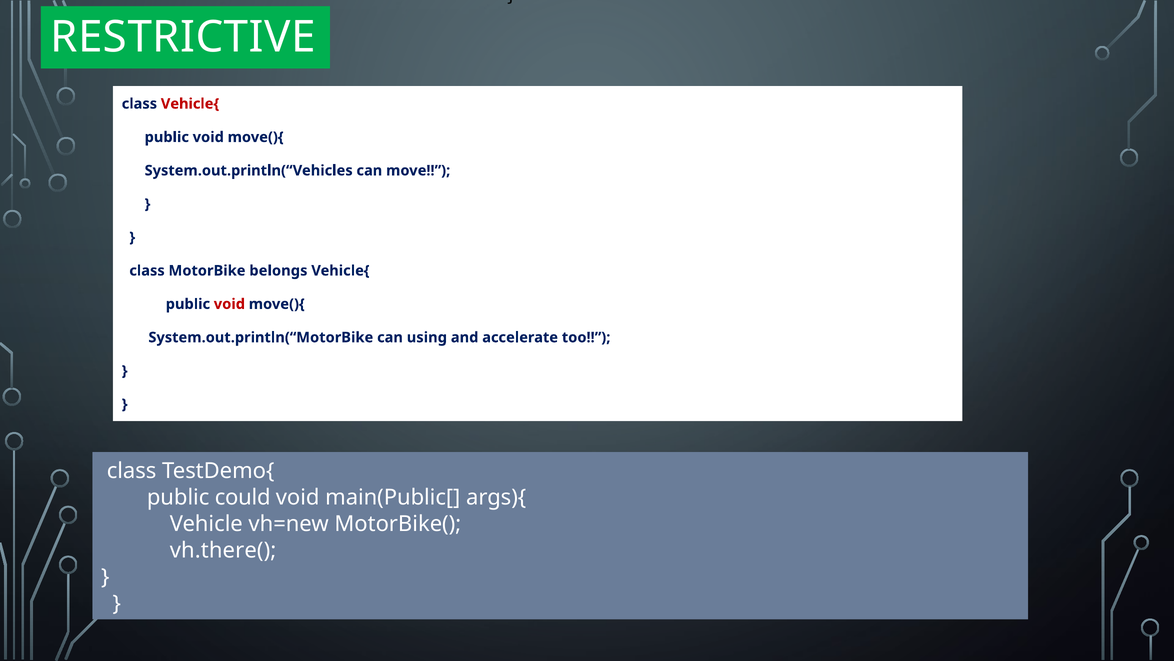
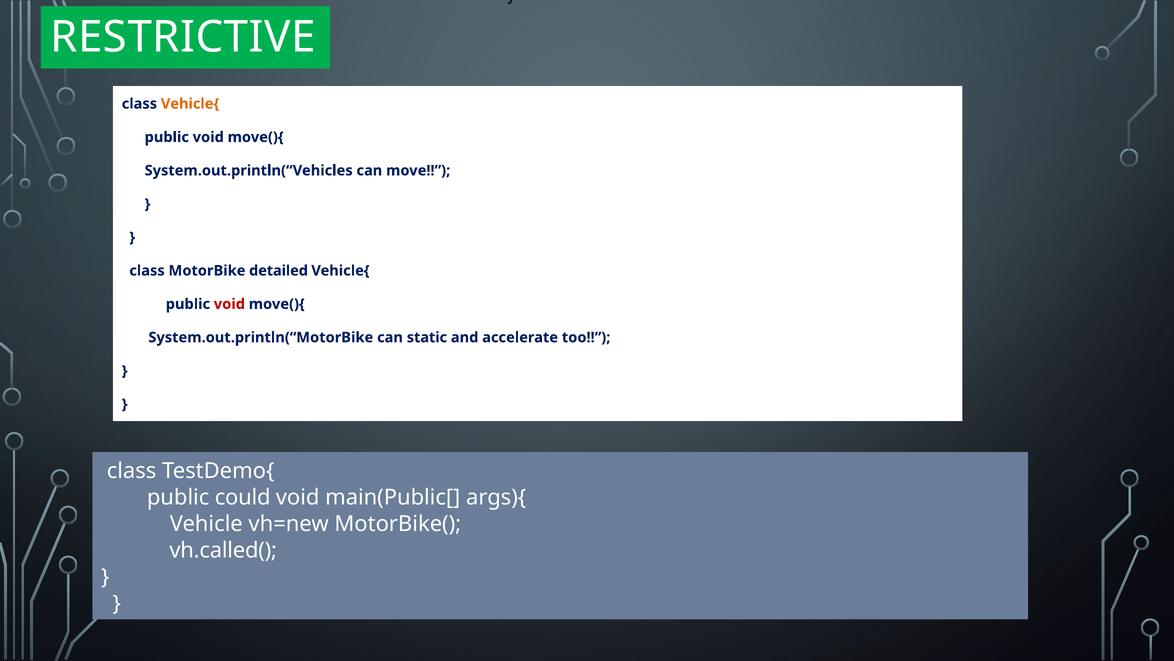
Vehicle{ colour: red -> orange (190, 104)
belongs: belongs -> detailed (279, 270)
using: using -> static (427, 337)
vh.there(: vh.there( -> vh.called( (223, 550)
